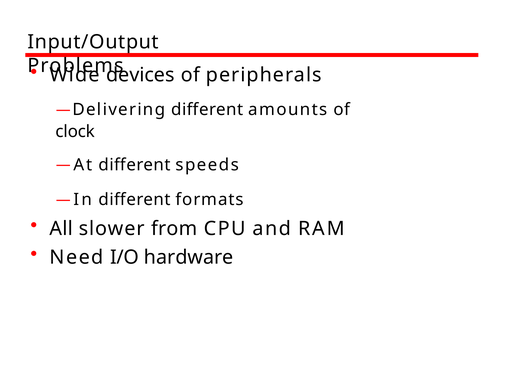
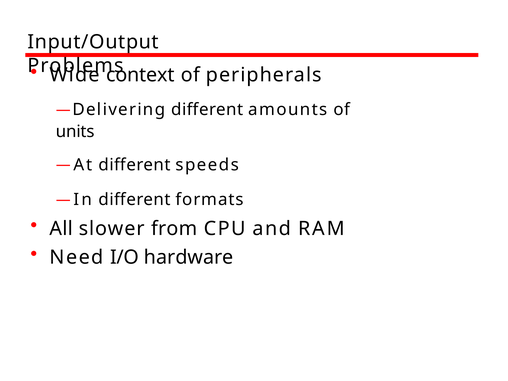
devices: devices -> context (140, 75)
clock: clock -> units (75, 132)
